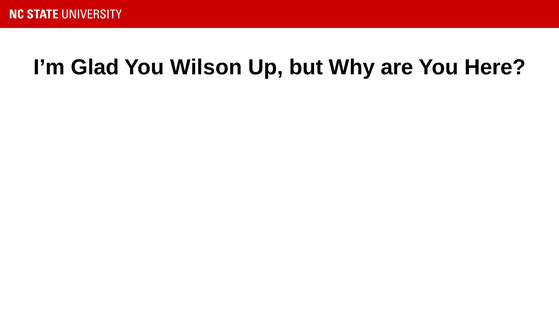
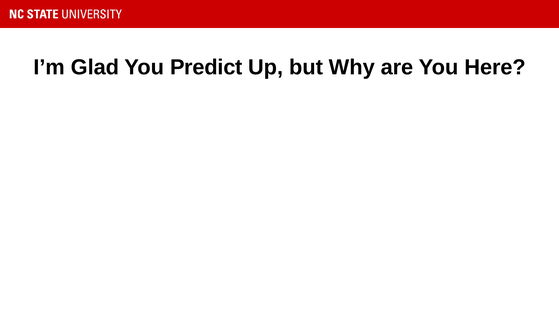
Wilson: Wilson -> Predict (206, 67)
